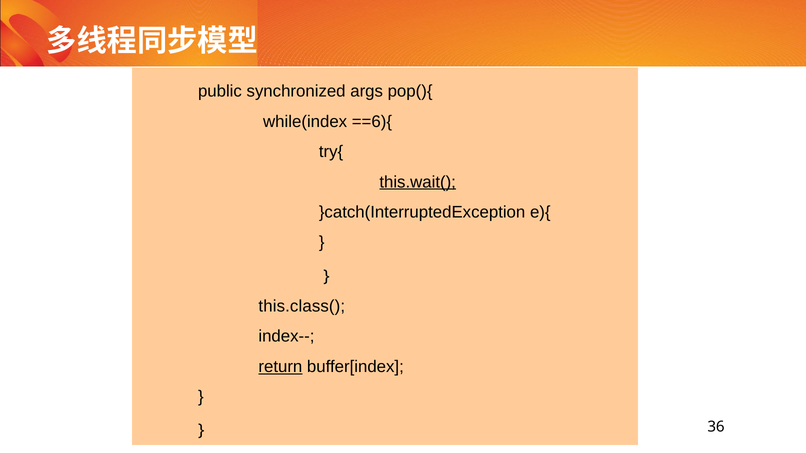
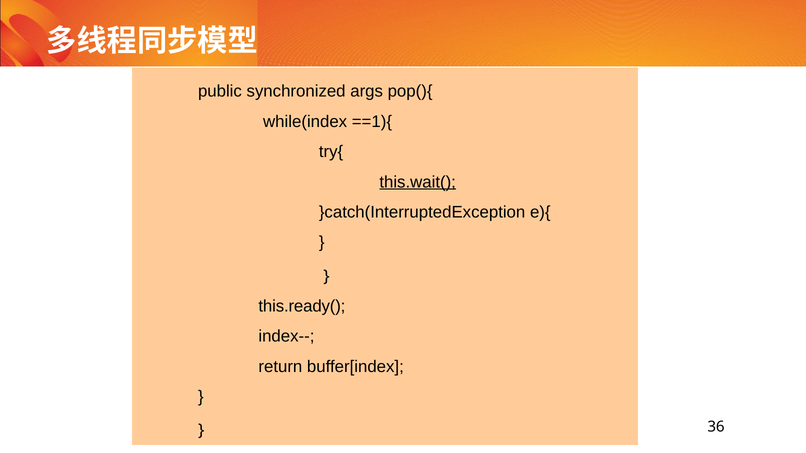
==6){: ==6){ -> ==1){ (372, 122)
this.class(: this.class( -> this.ready( (302, 306)
return underline: present -> none (280, 367)
